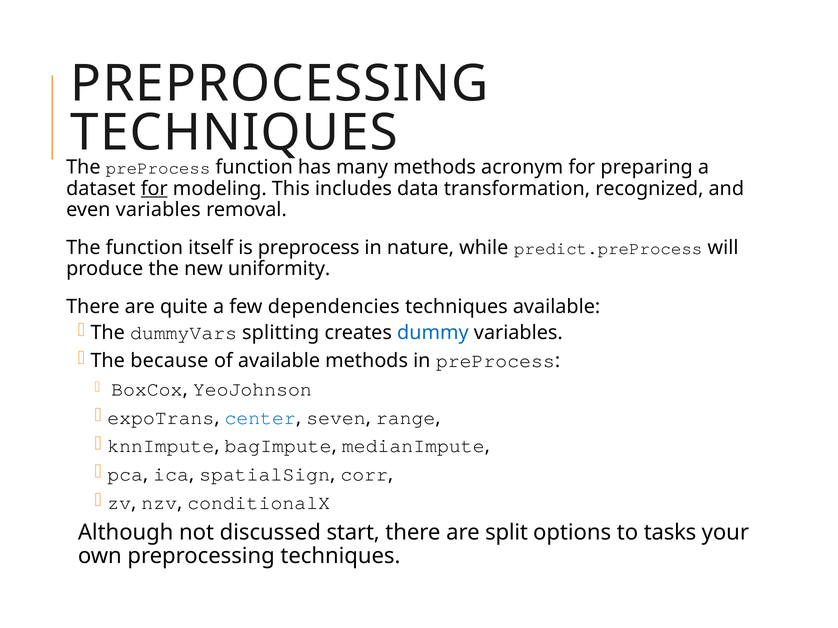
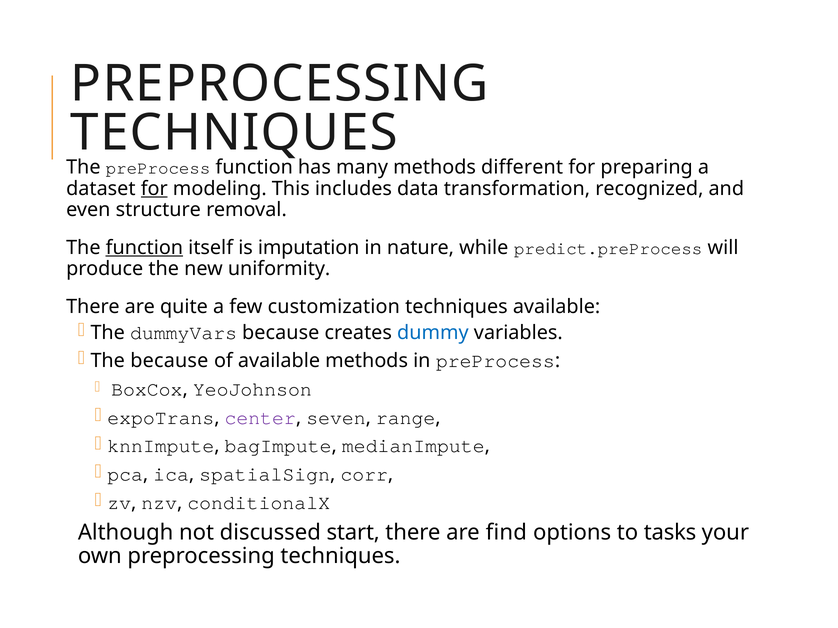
acronym: acronym -> different (522, 167)
even variables: variables -> structure (158, 210)
function underline: none -> present (144, 248)
is preprocess: preprocess -> imputation (309, 248)
dependencies: dependencies -> customization (334, 307)
dummyVars splitting: splitting -> because (281, 333)
center colour: blue -> purple (260, 418)
split: split -> find (506, 533)
